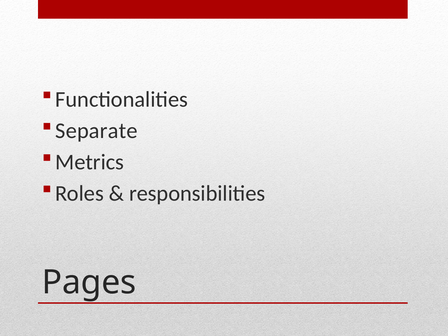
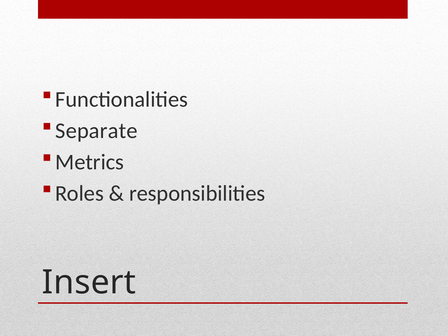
Pages: Pages -> Insert (89, 282)
